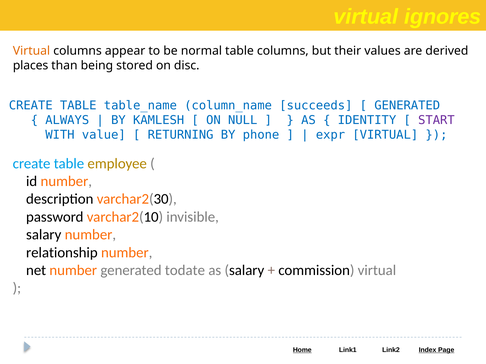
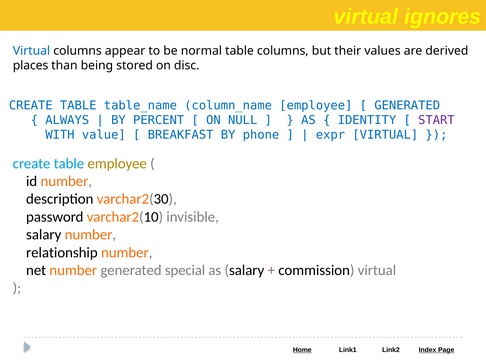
Virtual colour: orange -> blue (31, 51)
column_name succeeds: succeeds -> employee (316, 106)
KAMLESH: KAMLESH -> PERCENT (159, 120)
RETURNING: RETURNING -> BREAKFAST (181, 135)
todate: todate -> special (185, 271)
